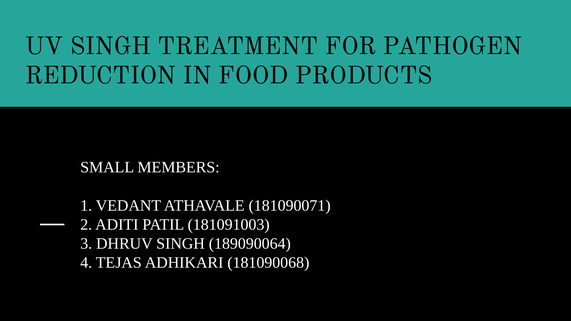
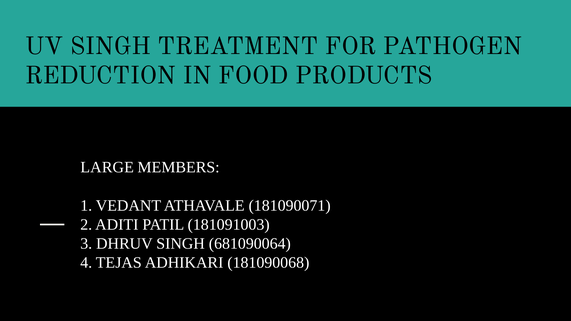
SMALL: SMALL -> LARGE (107, 168)
189090064: 189090064 -> 681090064 (250, 244)
